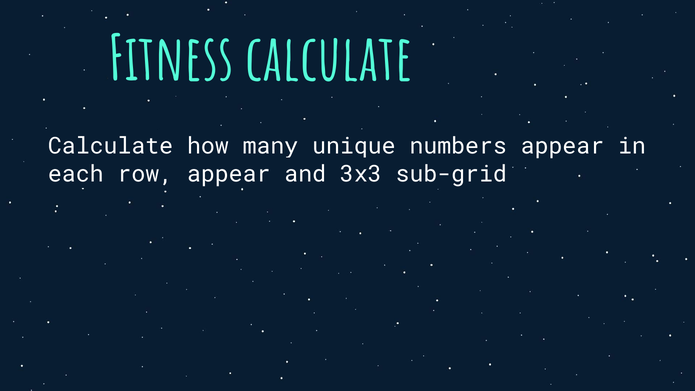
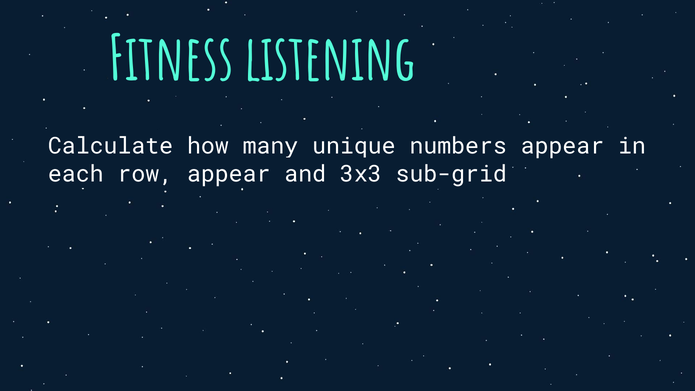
Fitness calculate: calculate -> listening (330, 60)
